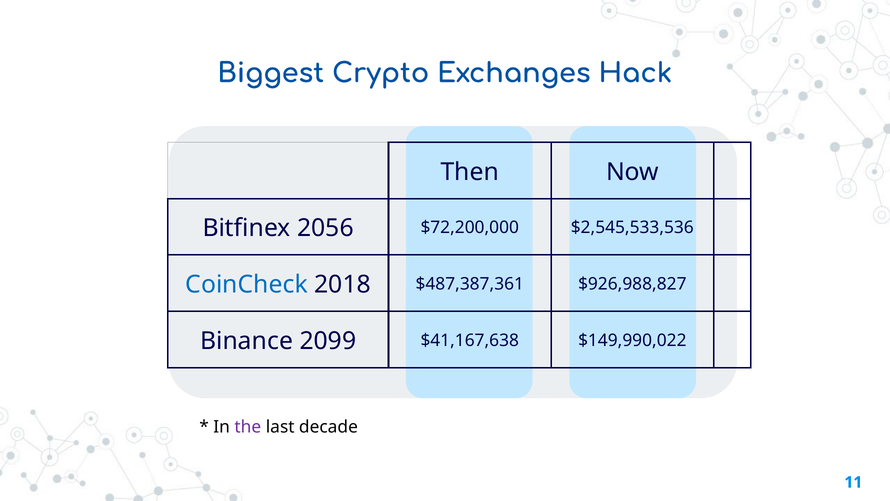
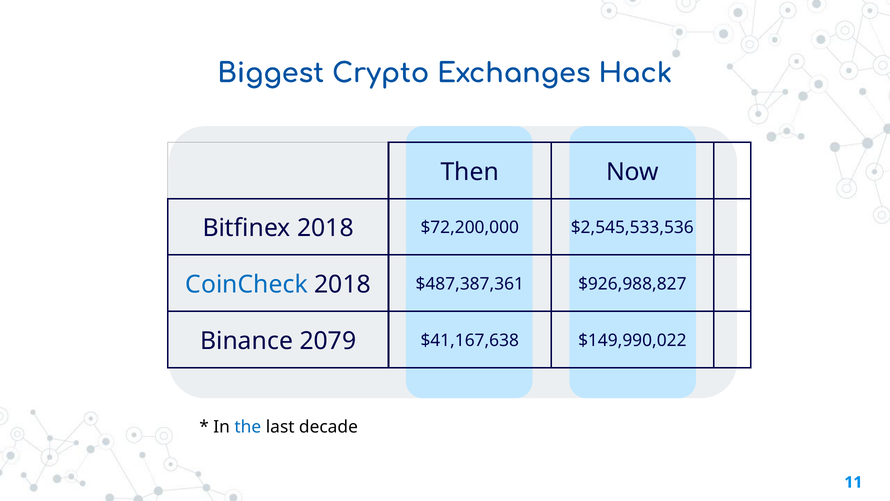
Bitfinex 2056: 2056 -> 2018 (325, 228)
2099: 2099 -> 2079 (328, 341)
the colour: purple -> blue (248, 427)
